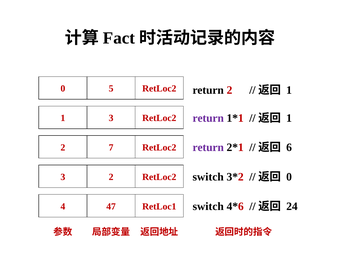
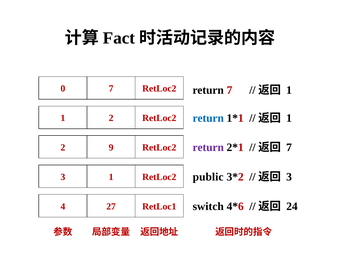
0 5: 5 -> 7 (111, 89)
return 2: 2 -> 7 (229, 90)
return colour: purple -> blue (208, 118)
1 3: 3 -> 2 (111, 118)
6: 6 -> 7 (289, 147)
7: 7 -> 9 (111, 148)
switch: switch -> public (208, 177)
0: 0 -> 3 (289, 177)
3 2: 2 -> 1 (111, 177)
47: 47 -> 27 (111, 206)
